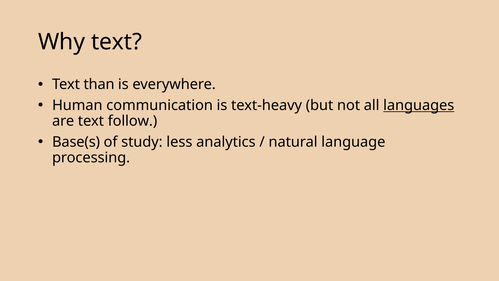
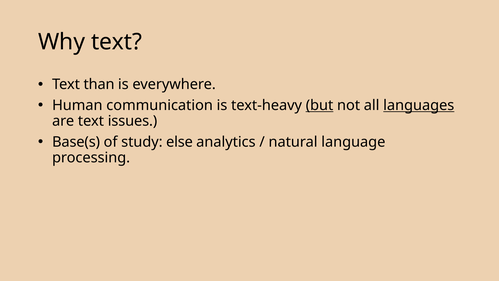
but underline: none -> present (320, 105)
follow: follow -> issues (132, 121)
less: less -> else (180, 142)
